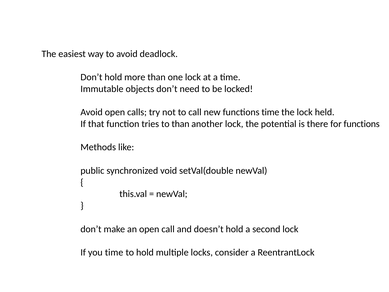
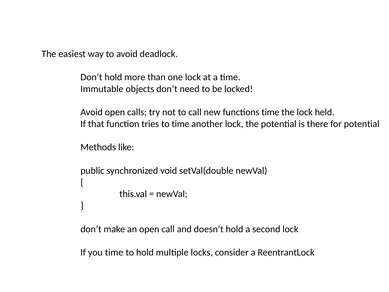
to than: than -> time (181, 124)
for functions: functions -> potential (362, 124)
